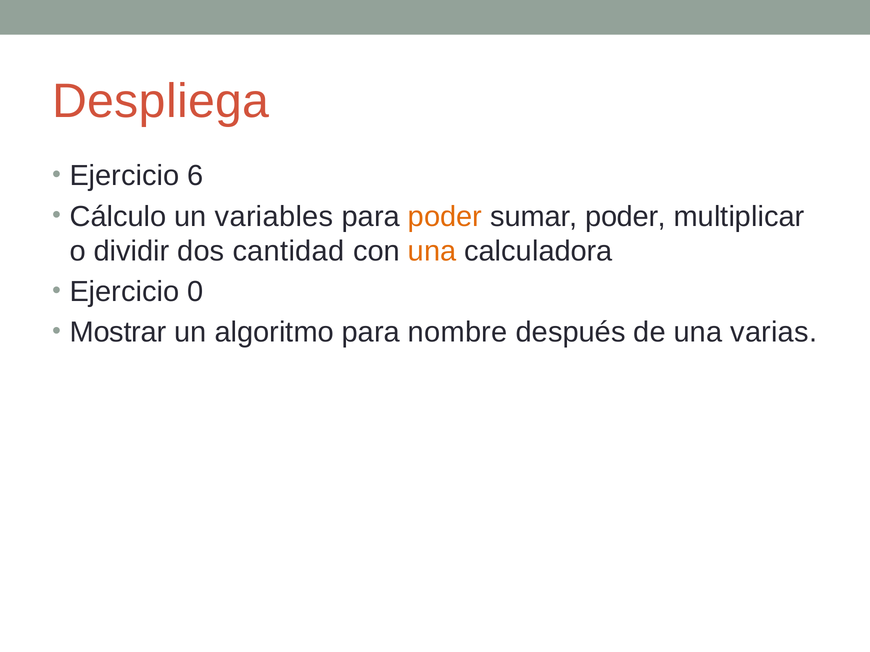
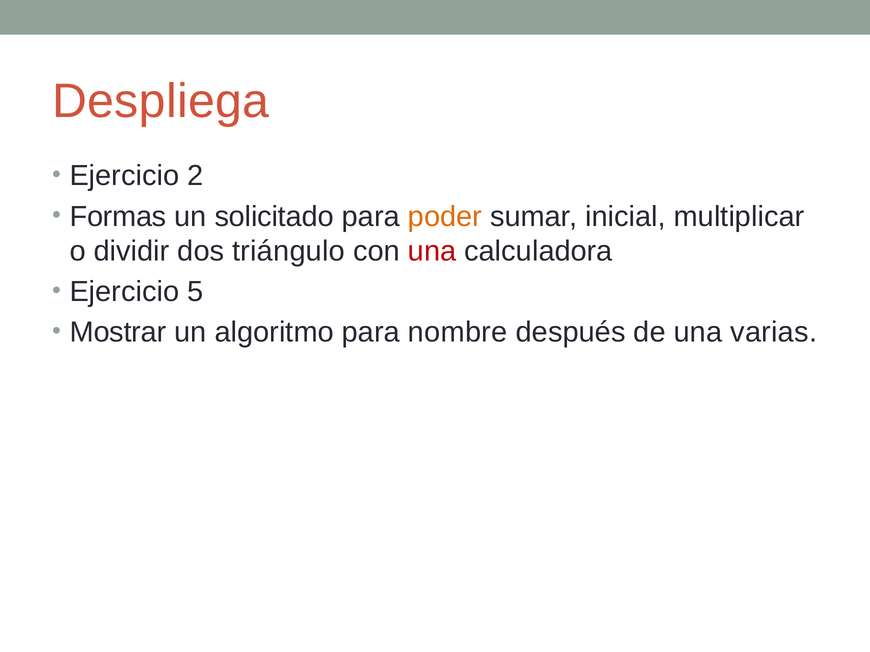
6: 6 -> 2 (195, 176)
Cálculo: Cálculo -> Formas (118, 217)
variables: variables -> solicitado (274, 217)
sumar poder: poder -> inicial (625, 217)
cantidad: cantidad -> triángulo (289, 251)
una colour: orange -> red (432, 251)
0: 0 -> 5 (195, 292)
